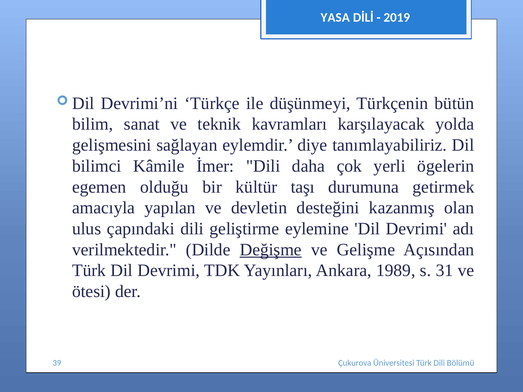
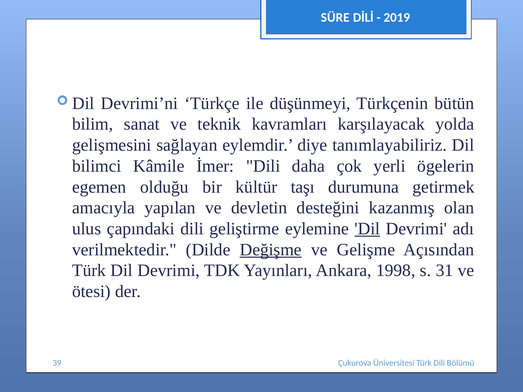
YASA: YASA -> SÜRE (335, 18)
Dil underline: none -> present (367, 229)
1989: 1989 -> 1998 (396, 271)
